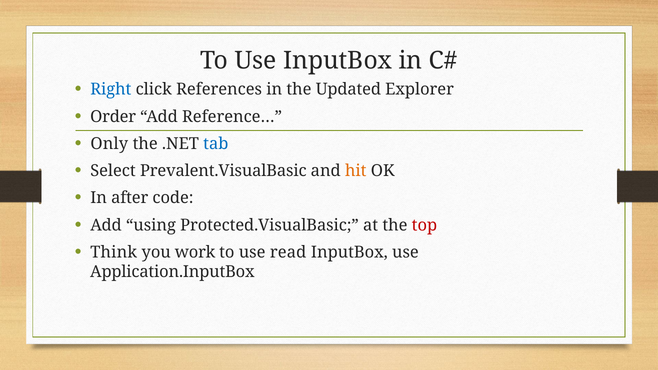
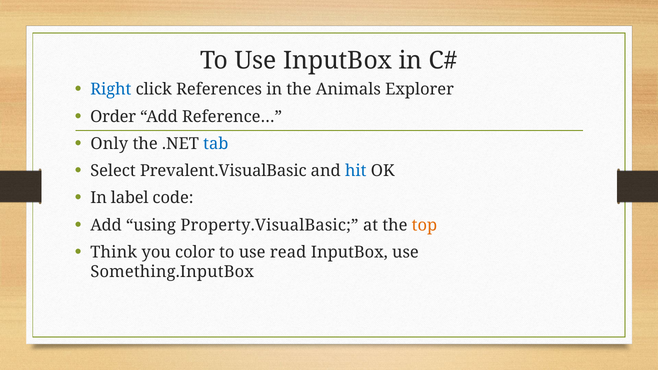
Updated: Updated -> Animals (348, 90)
hit colour: orange -> blue (356, 171)
after: after -> label (130, 198)
Protected.VisualBasic: Protected.VisualBasic -> Property.VisualBasic (269, 225)
top colour: red -> orange (424, 225)
work: work -> color (195, 252)
Application.InputBox: Application.InputBox -> Something.InputBox (172, 272)
